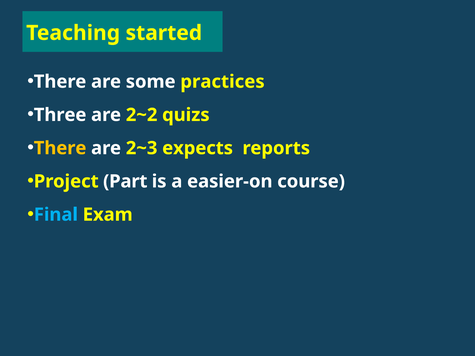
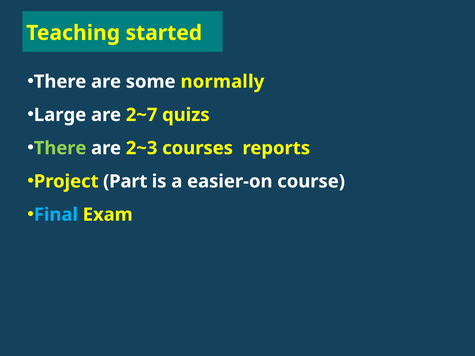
practices: practices -> normally (222, 82)
Three: Three -> Large (60, 115)
2~2: 2~2 -> 2~7 (142, 115)
There colour: yellow -> light green (60, 148)
expects: expects -> courses (198, 148)
